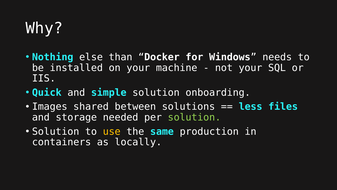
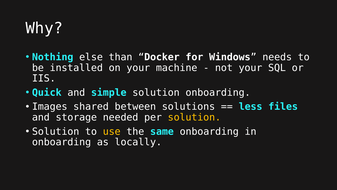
solution colour: light green -> yellow (194, 117)
same production: production -> onboarding (209, 131)
containers: containers -> onboarding (62, 142)
